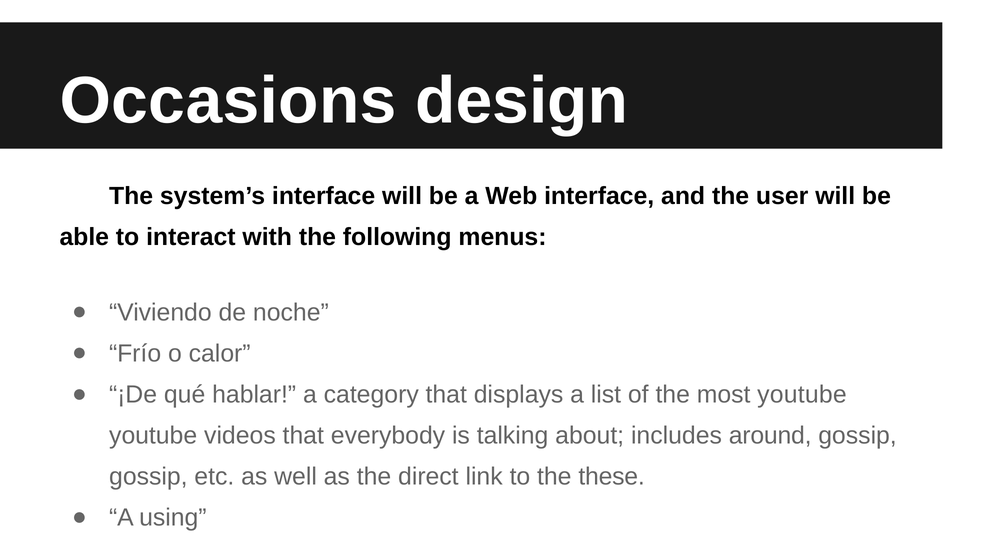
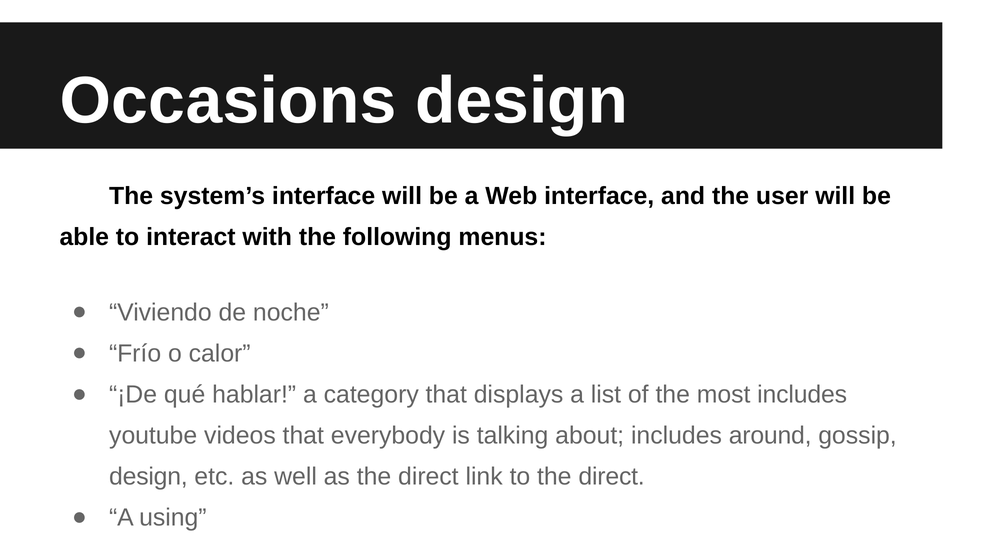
most youtube: youtube -> includes (802, 395)
gossip: gossip -> design (148, 477)
to the these: these -> direct (612, 477)
